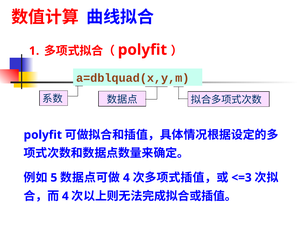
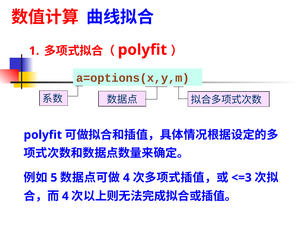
a=dblquad(x,y,m: a=dblquad(x,y,m -> a=options(x,y,m (133, 78)
